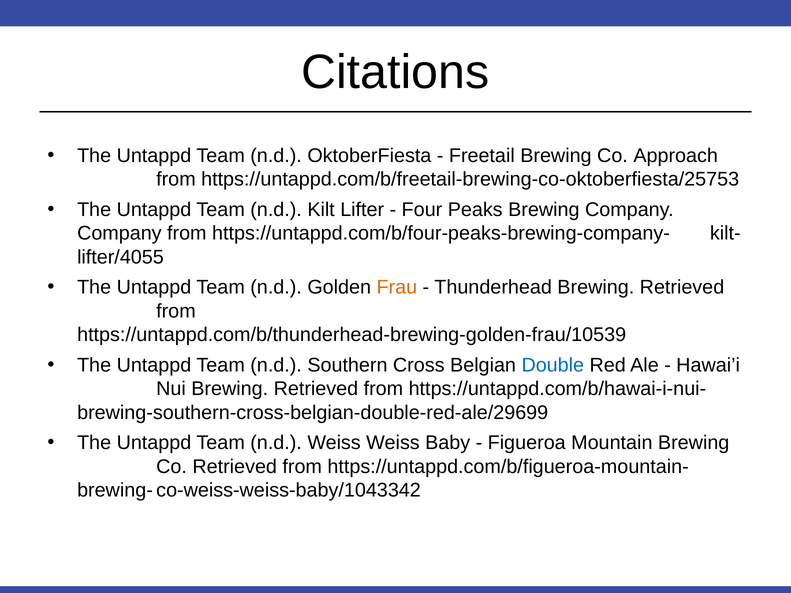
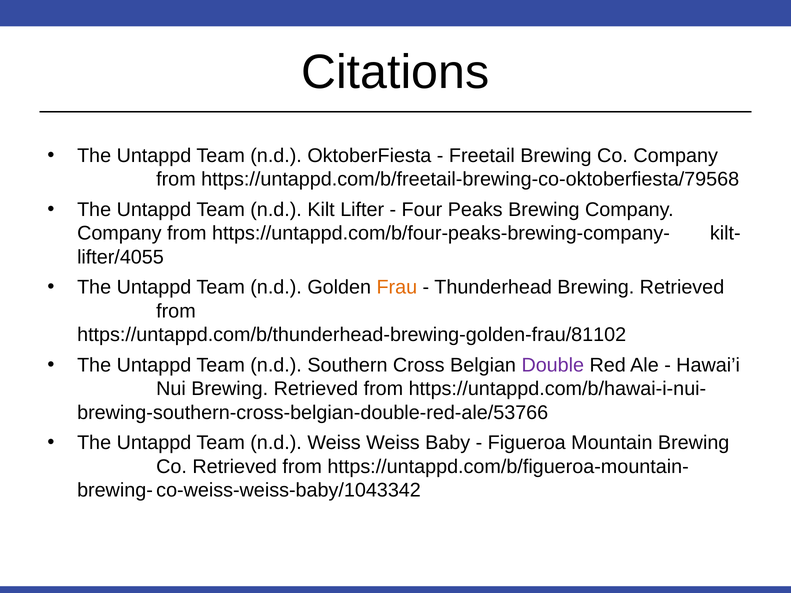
Co Approach: Approach -> Company (676, 156)
https://untappd.com/b/freetail-brewing-co-oktoberfiesta/25753: https://untappd.com/b/freetail-brewing-co-oktoberfiesta/25753 -> https://untappd.com/b/freetail-brewing-co-oktoberfiesta/79568 (470, 179)
https://untappd.com/b/thunderhead-brewing-golden-frau/10539: https://untappd.com/b/thunderhead-brewing-golden-frau/10539 -> https://untappd.com/b/thunderhead-brewing-golden-frau/81102 (352, 335)
Double colour: blue -> purple (553, 365)
brewing-southern-cross-belgian-double-red-ale/29699: brewing-southern-cross-belgian-double-red-ale/29699 -> brewing-southern-cross-belgian-double-red-ale/53766 (313, 413)
